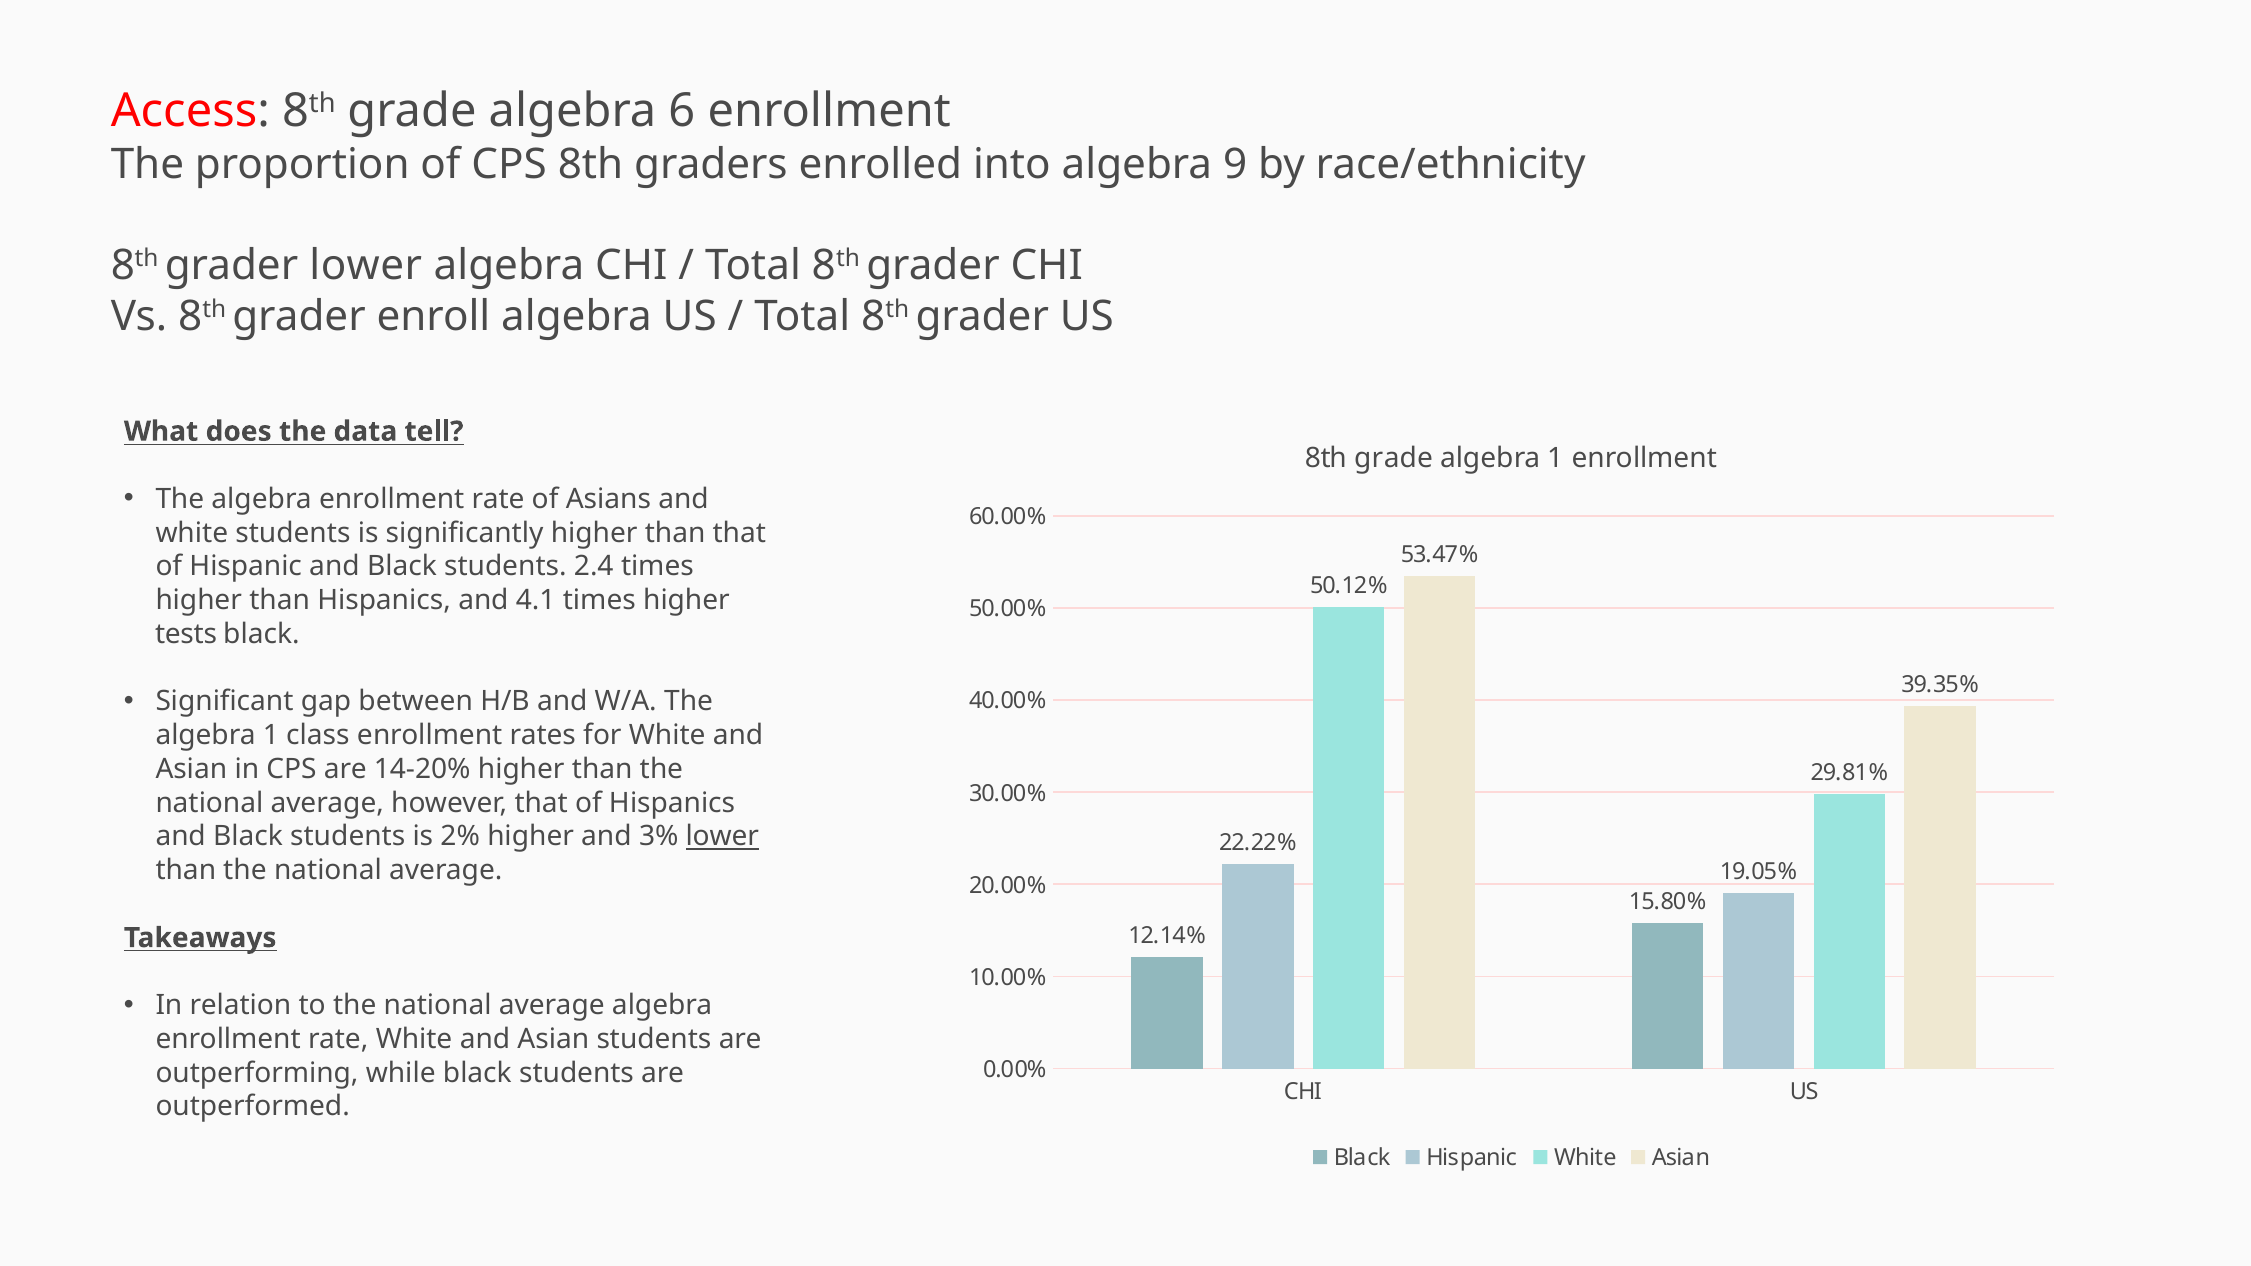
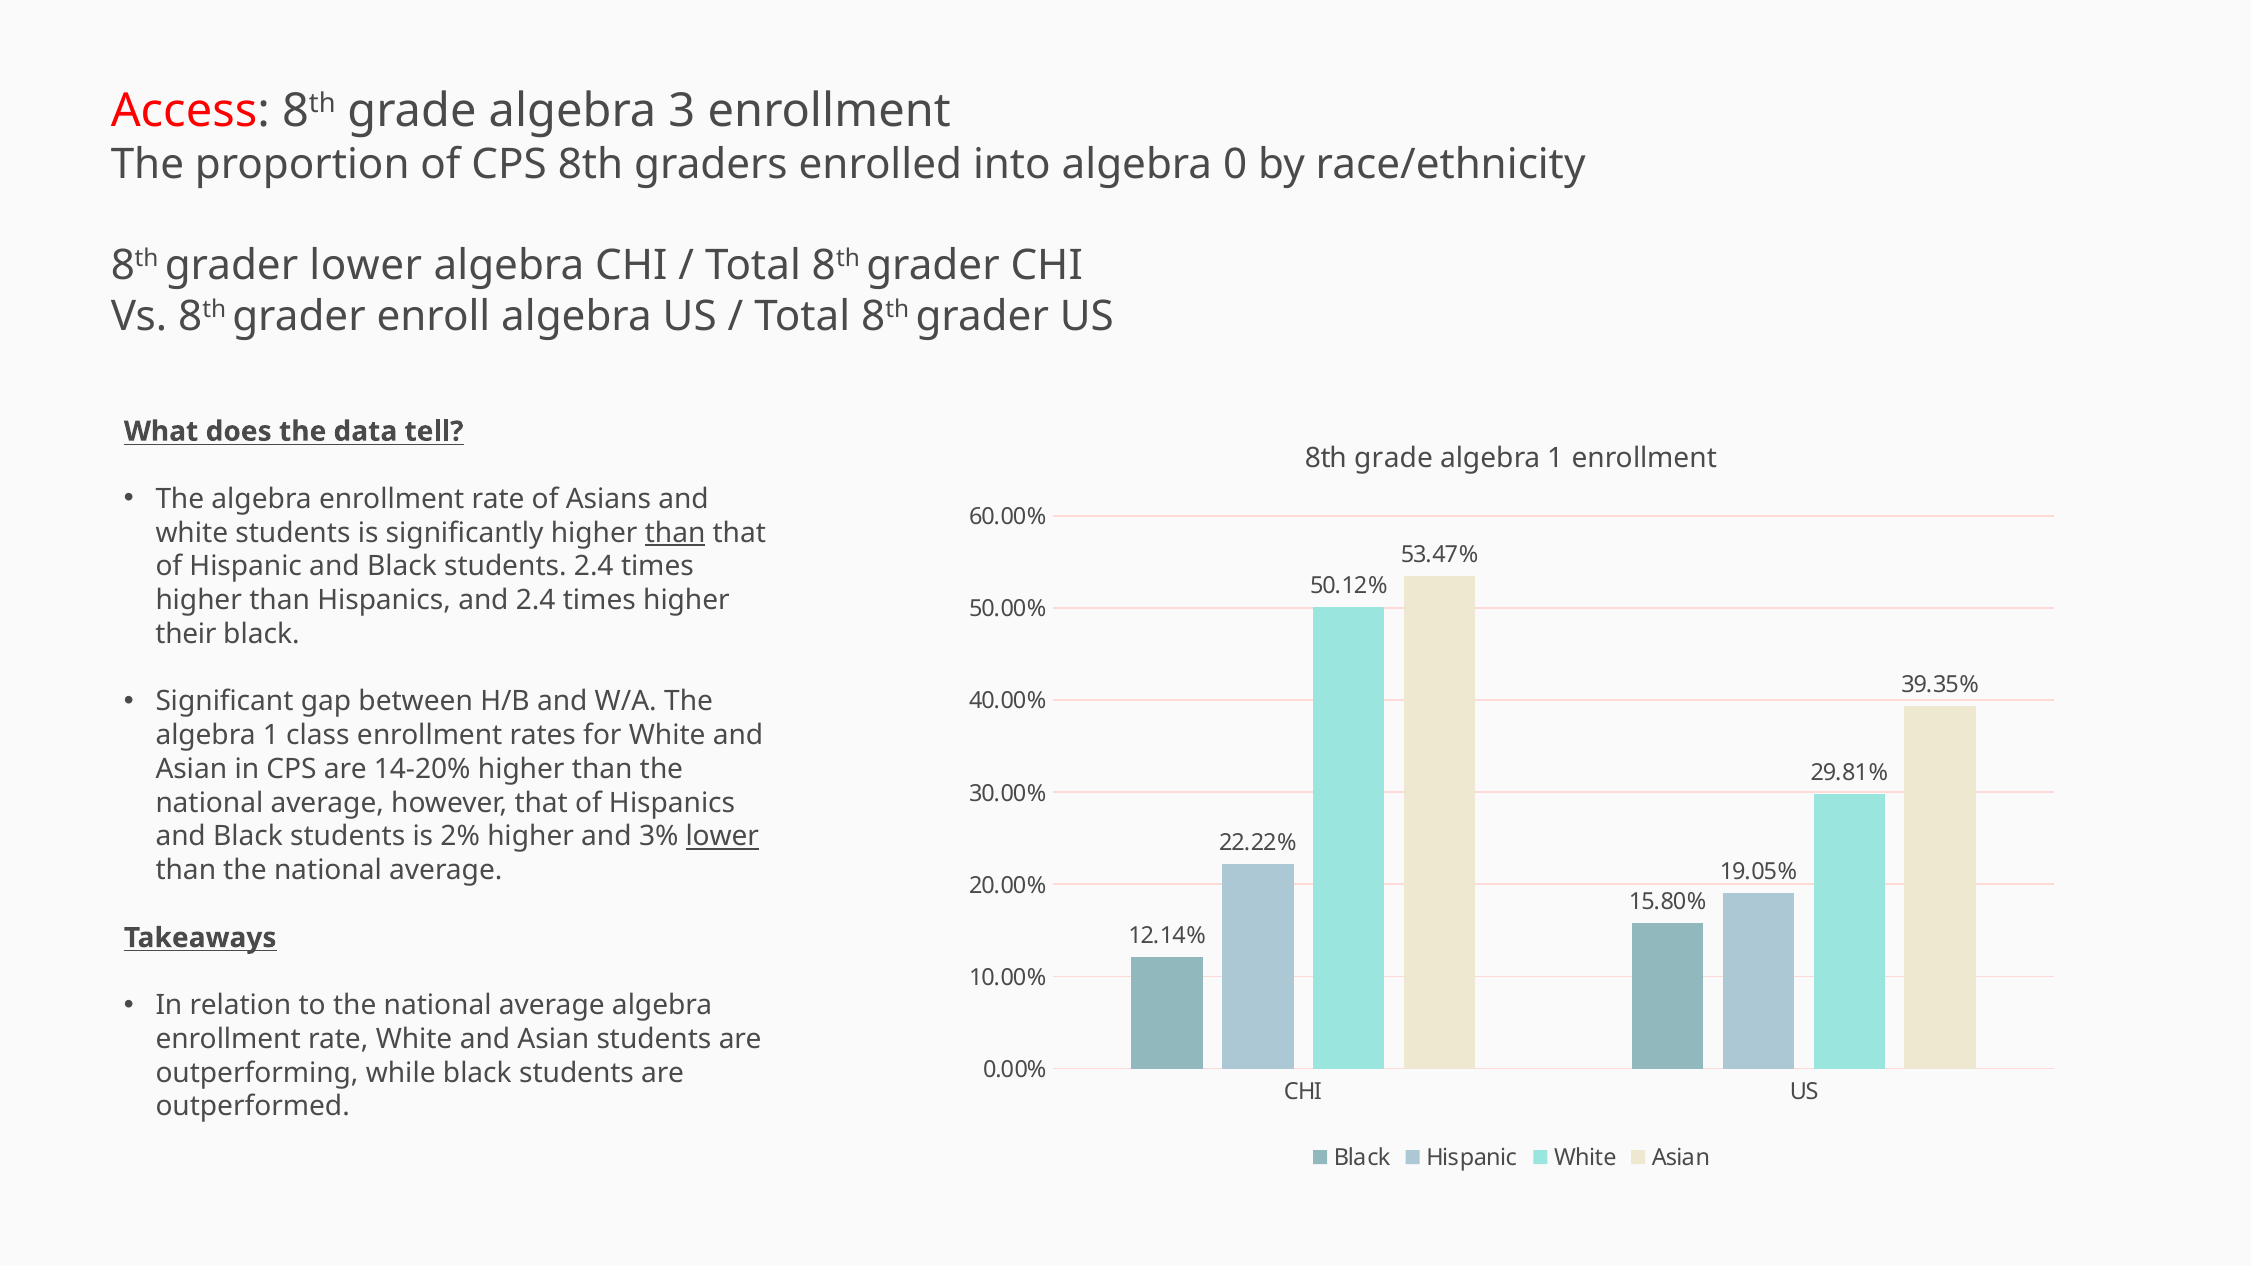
6: 6 -> 3 (682, 111)
9: 9 -> 0 (1235, 164)
than underline: none -> present (675, 533)
and 4.1: 4.1 -> 2.4 (536, 600)
tests: tests -> their (186, 634)
